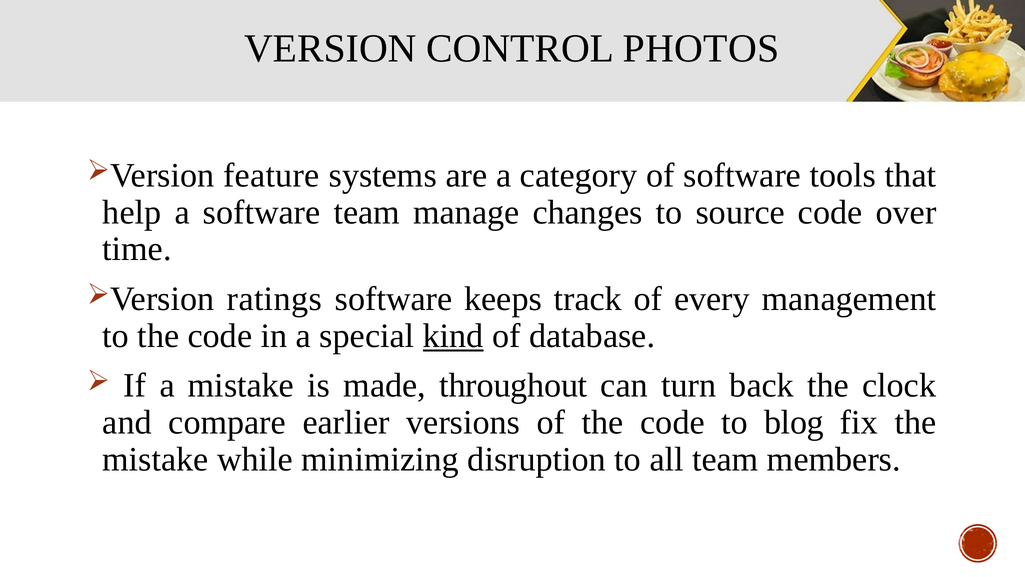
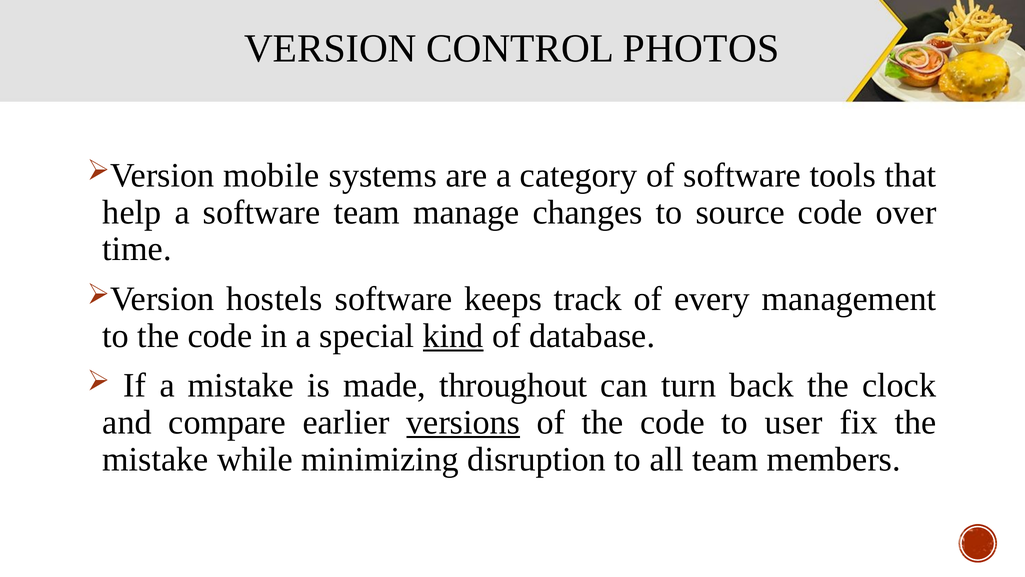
feature: feature -> mobile (271, 175)
ratings: ratings -> hostels (275, 299)
versions underline: none -> present (463, 422)
blog: blog -> user (794, 422)
